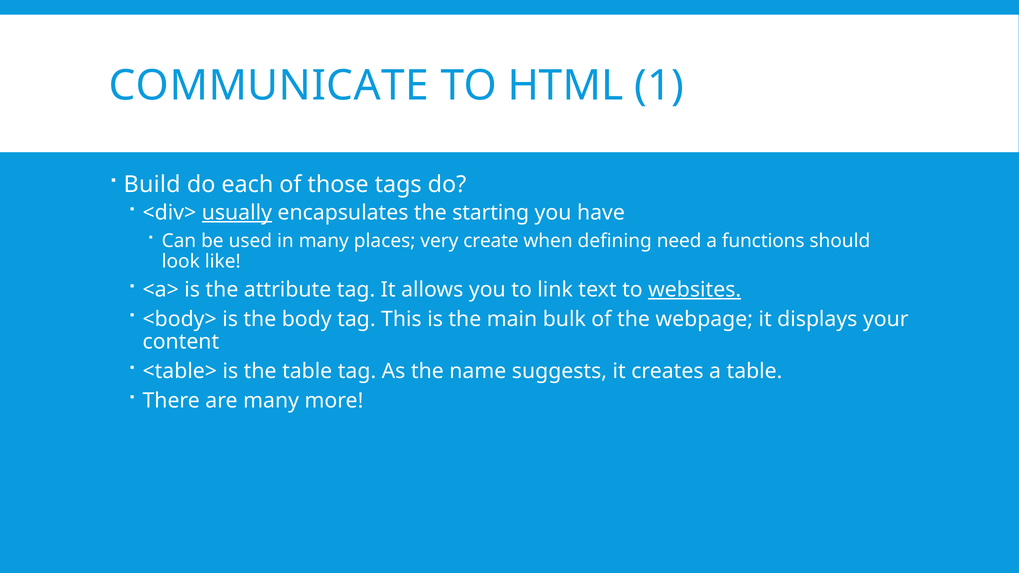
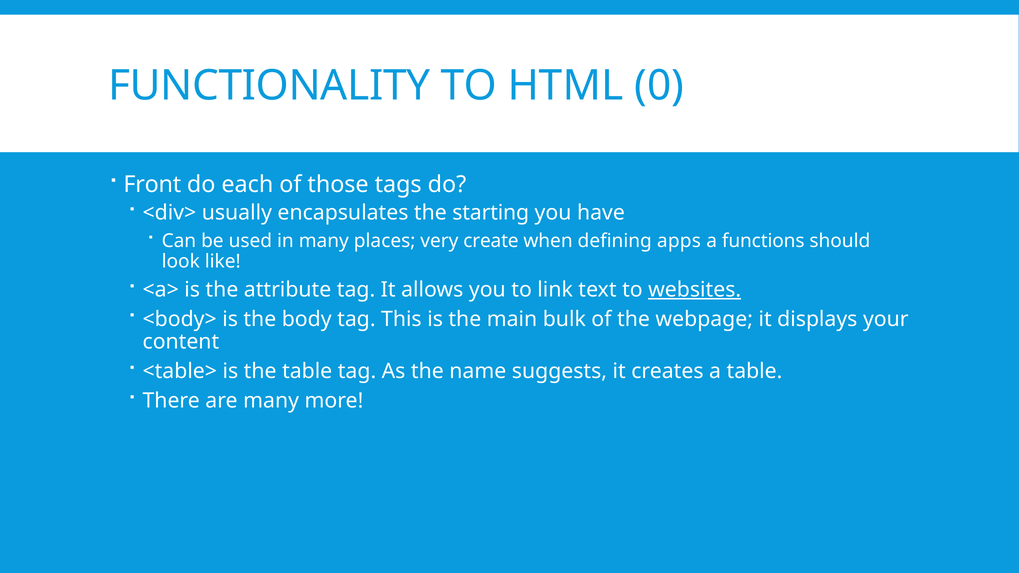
COMMUNICATE: COMMUNICATE -> FUNCTIONALITY (269, 86)
1: 1 -> 0 (659, 86)
Build: Build -> Front (152, 184)
usually underline: present -> none (237, 213)
need: need -> apps (679, 241)
